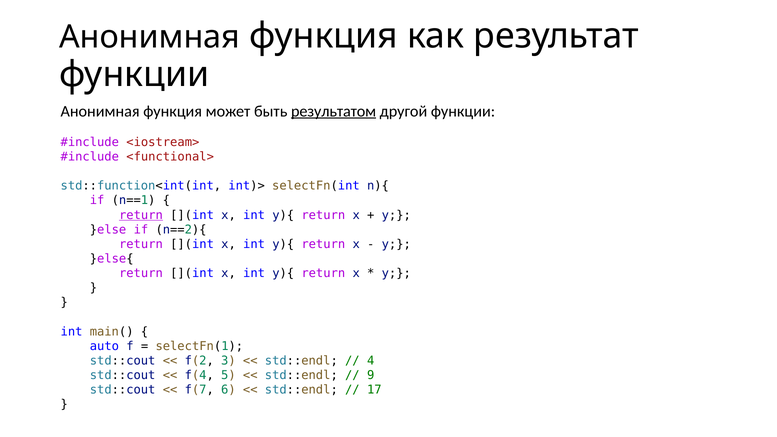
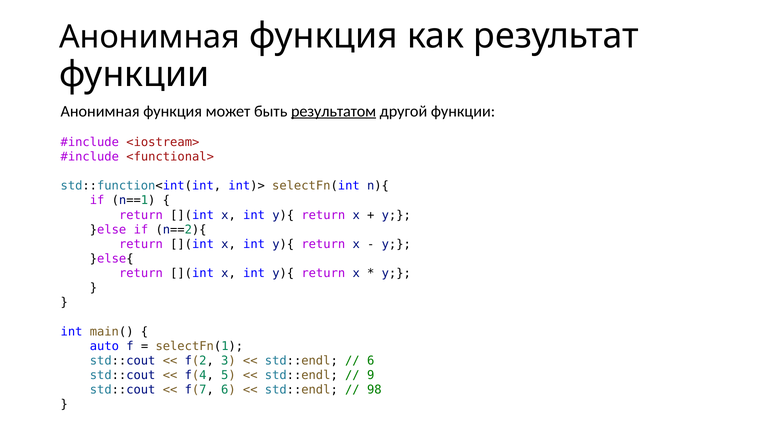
return underline: present -> none (141, 215)
4: 4 -> 6 (371, 361)
17: 17 -> 98 (374, 390)
